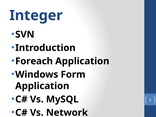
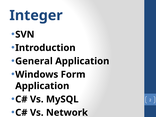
Foreach: Foreach -> General (34, 61)
